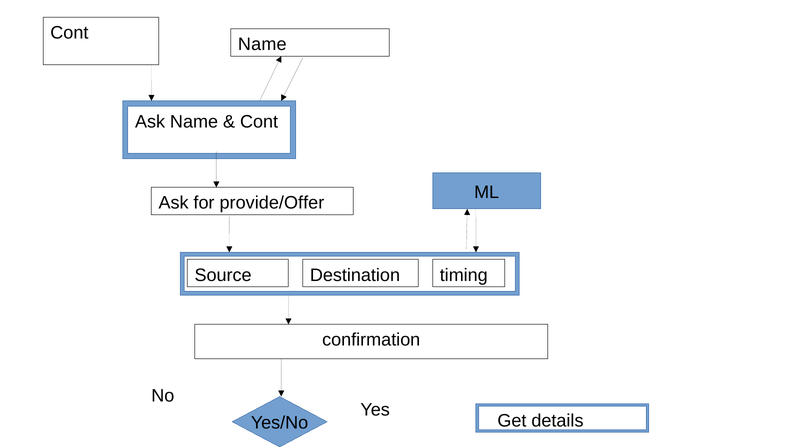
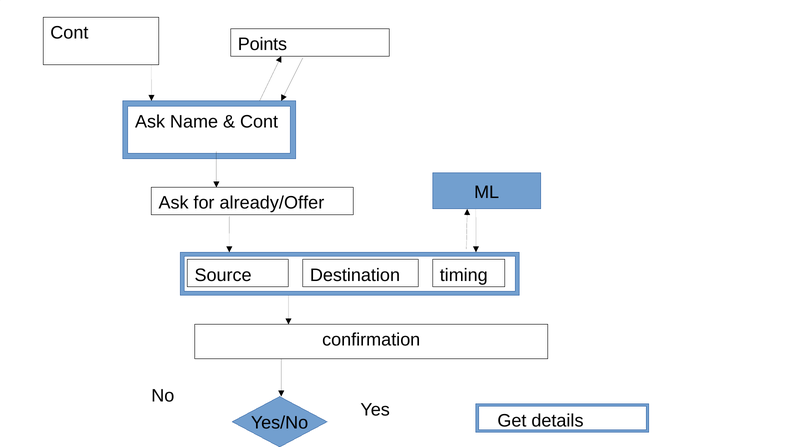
Name: Name -> Points (262, 44)
provide/Offer: provide/Offer -> already/Offer (272, 203)
